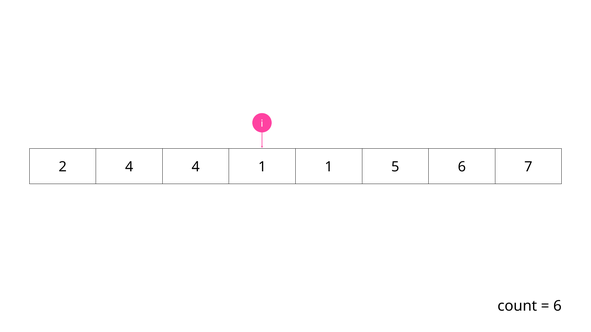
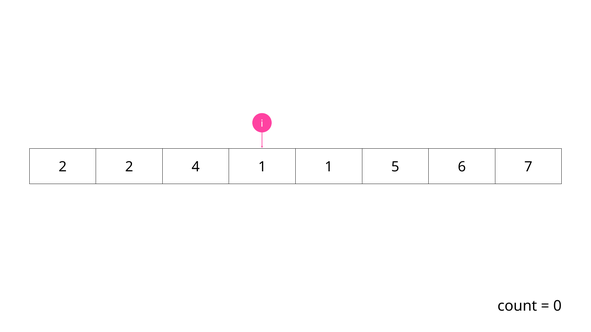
2 4: 4 -> 2 (129, 167)
6: 6 -> 0 (557, 307)
